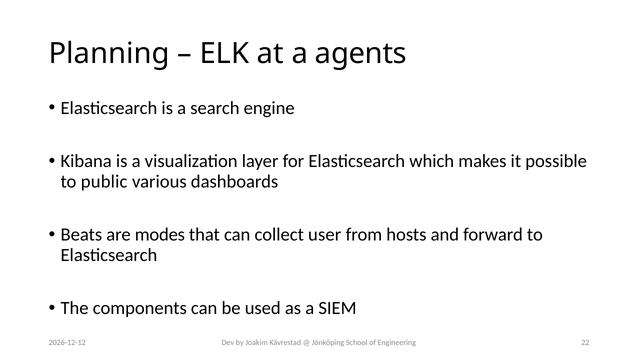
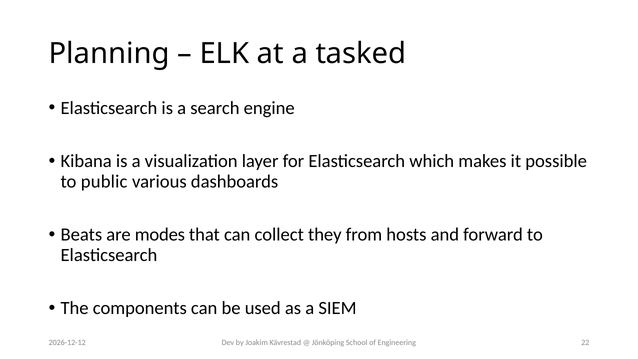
agents: agents -> tasked (361, 54)
user: user -> they (325, 235)
